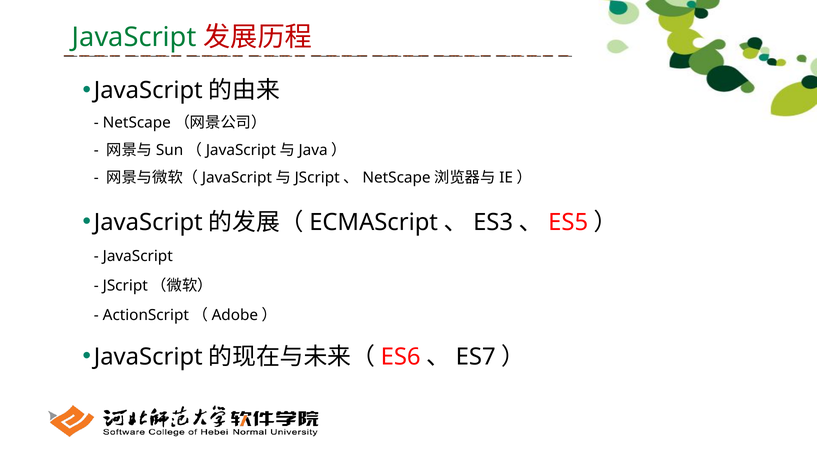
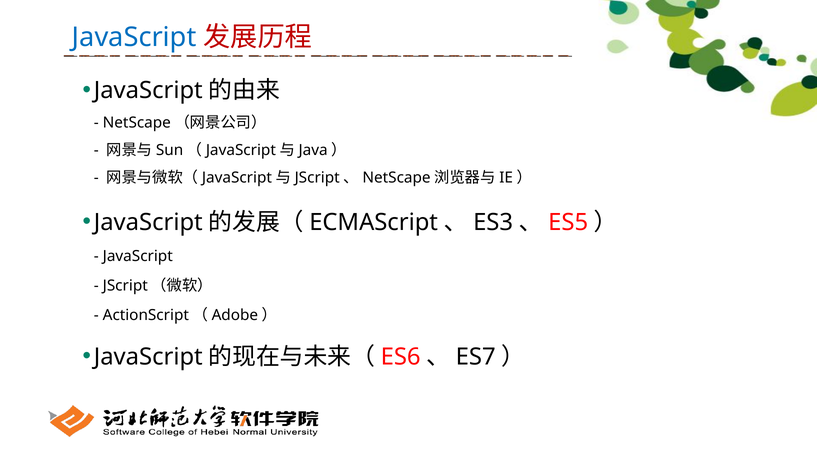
JavaScript colour: green -> blue (134, 37)
